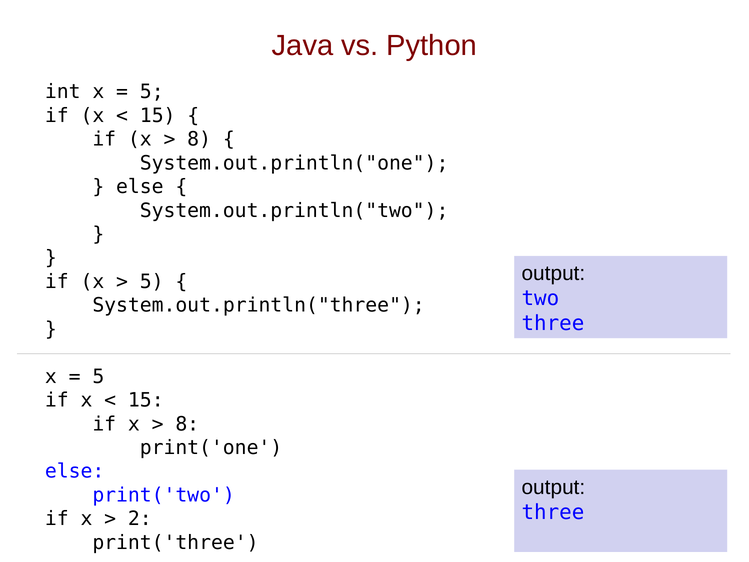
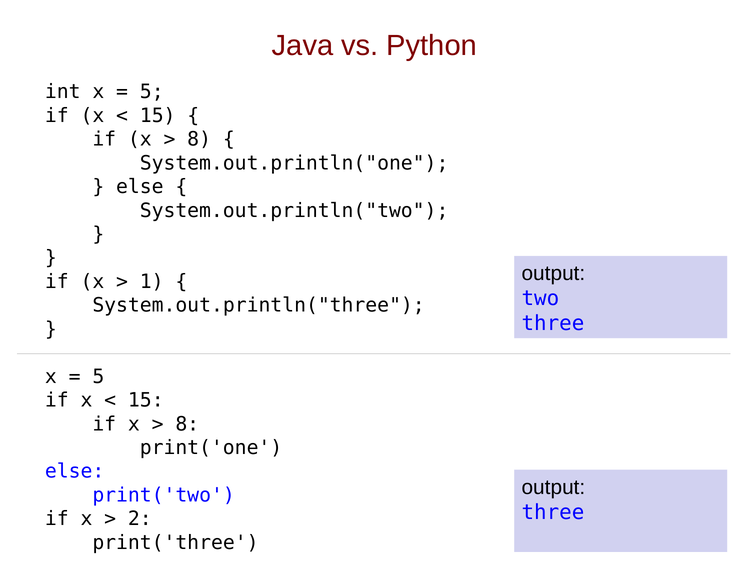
5: 5 -> 1 (152, 282)
